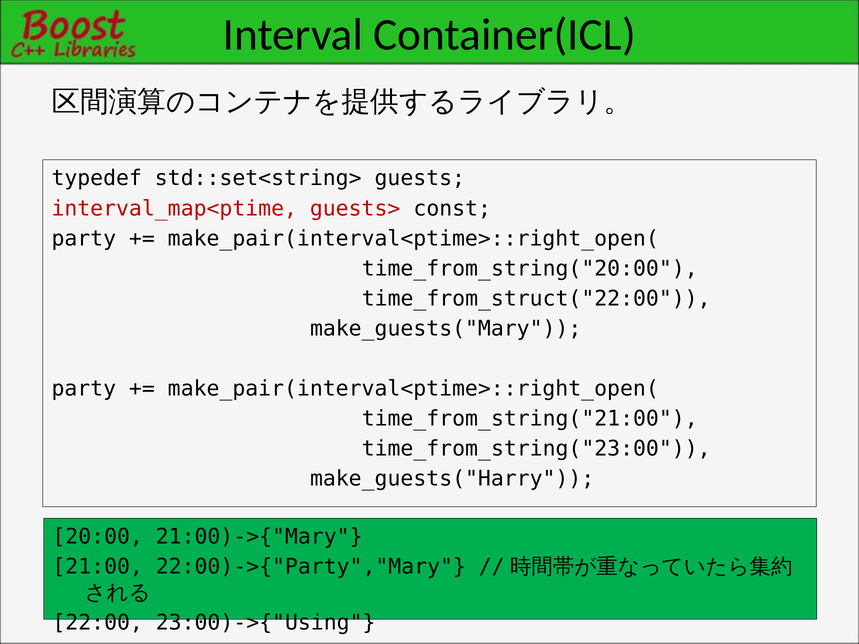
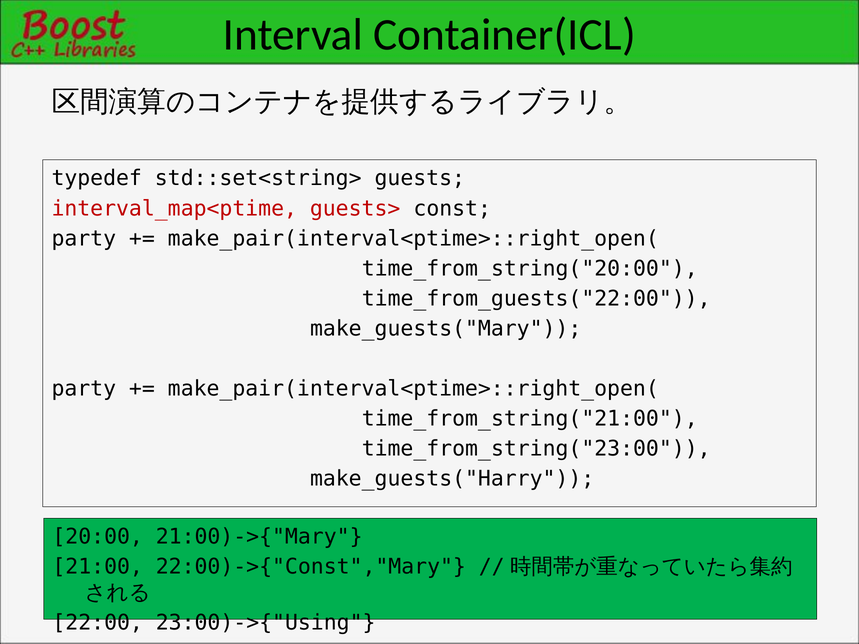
time_from_struct("22:00: time_from_struct("22:00 -> time_from_guests("22:00 (536, 299)
22:00)->{"Party","Mary: 22:00)->{"Party","Mary -> 22:00)->{"Const","Mary (311, 567)
